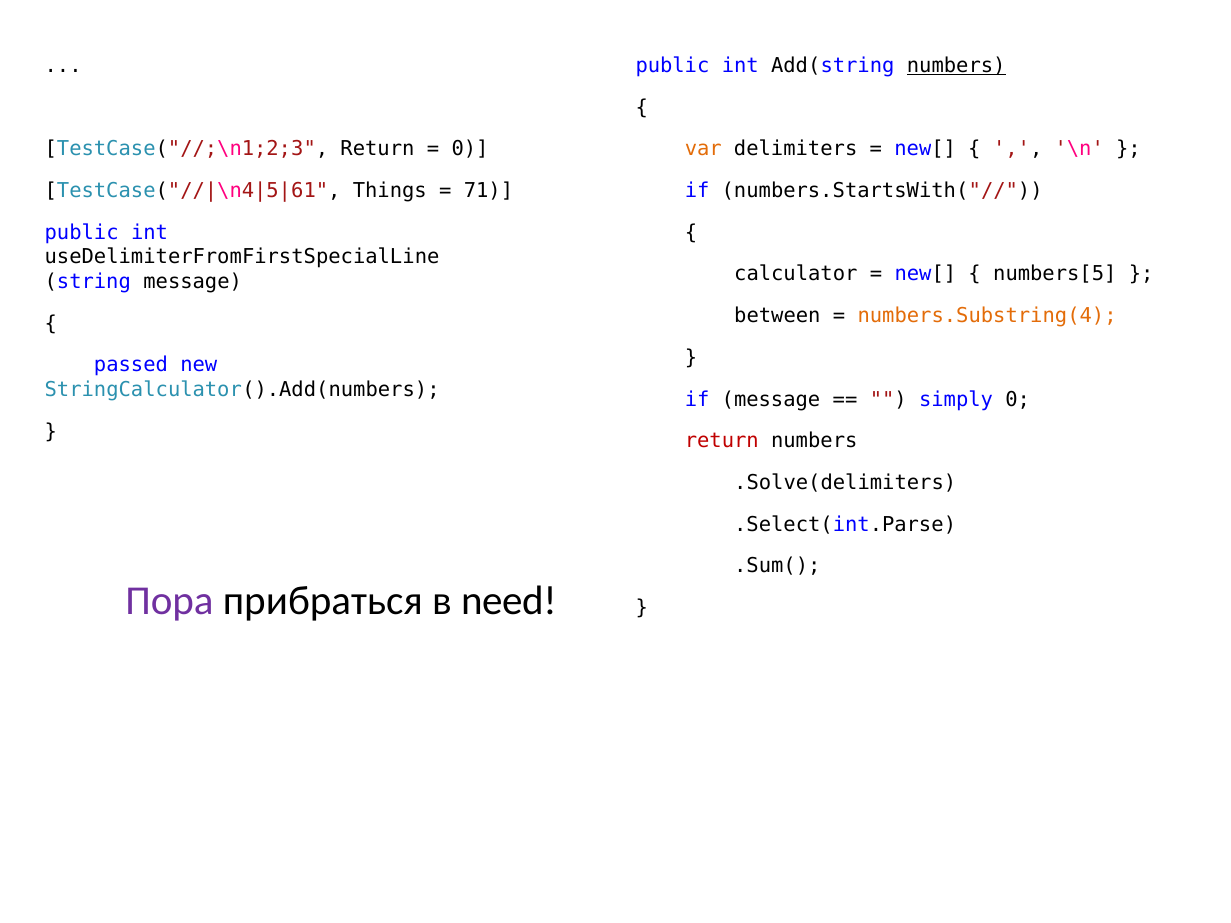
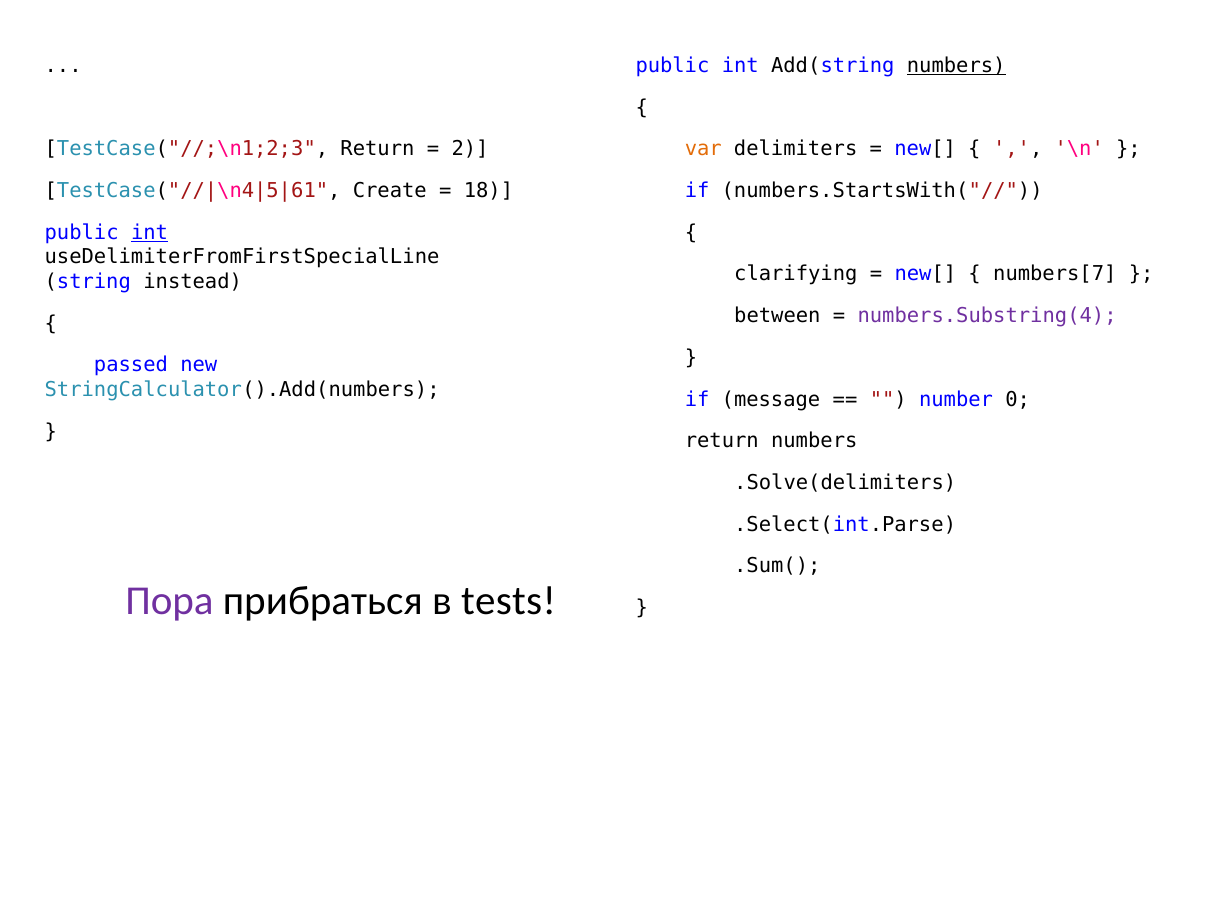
0: 0 -> 2 (470, 149)
Things: Things -> Create (390, 191)
71: 71 -> 18 (488, 191)
int underline: none -> present (150, 233)
calculator: calculator -> clarifying (796, 274)
numbers[5: numbers[5 -> numbers[7 (1055, 274)
string message: message -> instead (193, 282)
numbers.Substring(4 colour: orange -> purple (987, 316)
simply: simply -> number (956, 399)
return colour: red -> black (722, 441)
need: need -> tests (509, 601)
